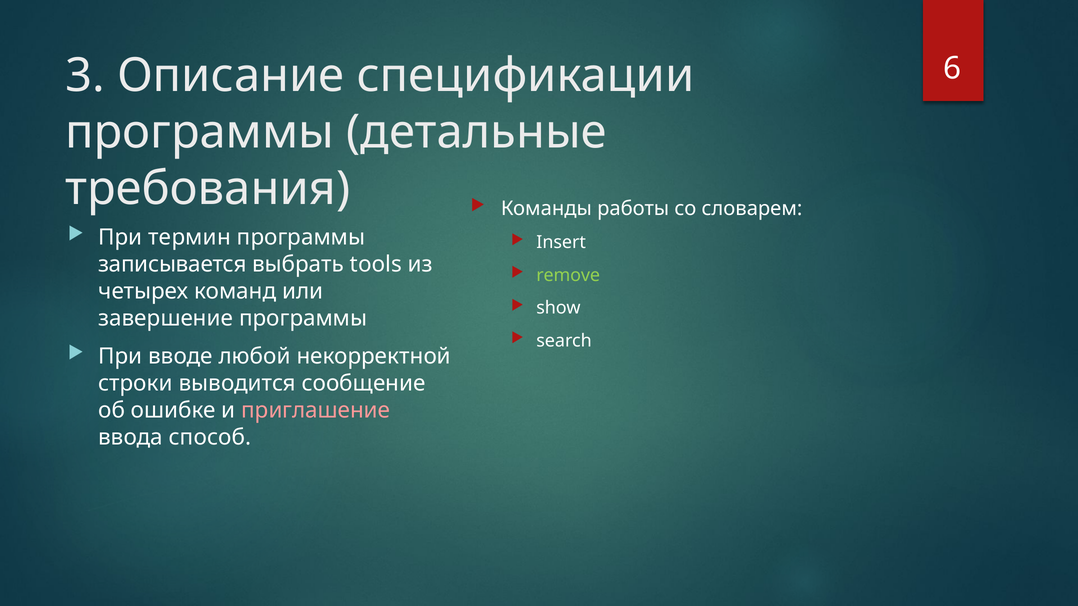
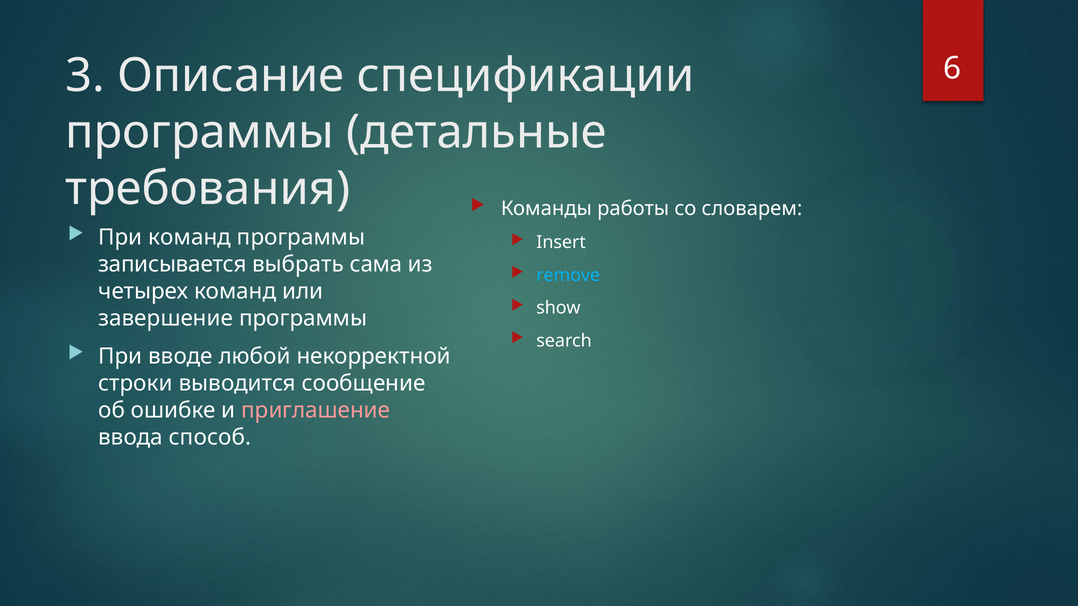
При термин: термин -> команд (190, 237)
tools: tools -> сама (376, 264)
remove colour: light green -> light blue (568, 275)
